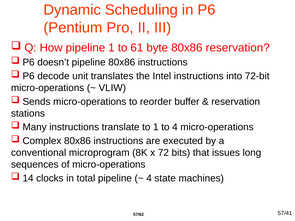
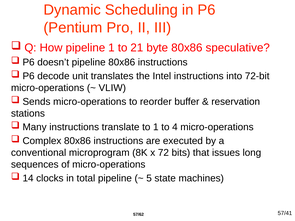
61: 61 -> 21 (137, 48)
80x86 reservation: reservation -> speculative (238, 48)
4: 4 -> 5 (149, 178)
